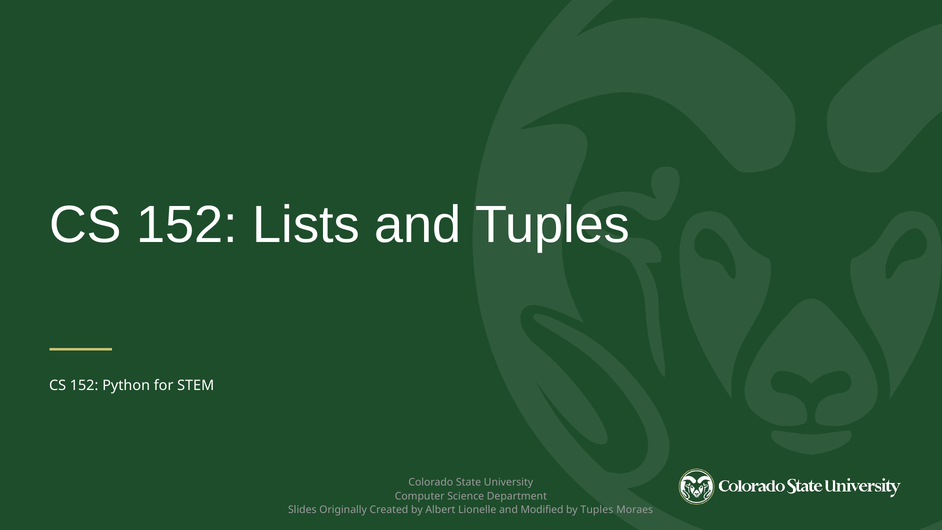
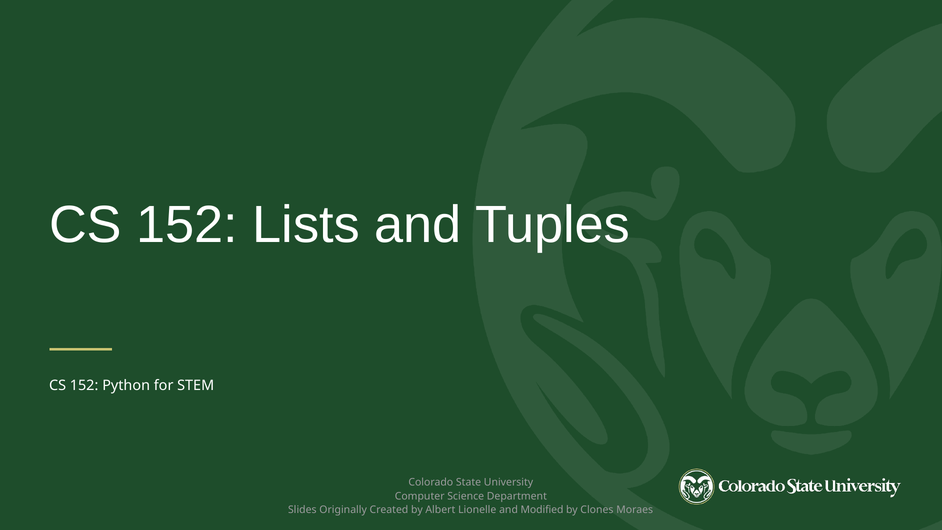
by Tuples: Tuples -> Clones (597, 510)
